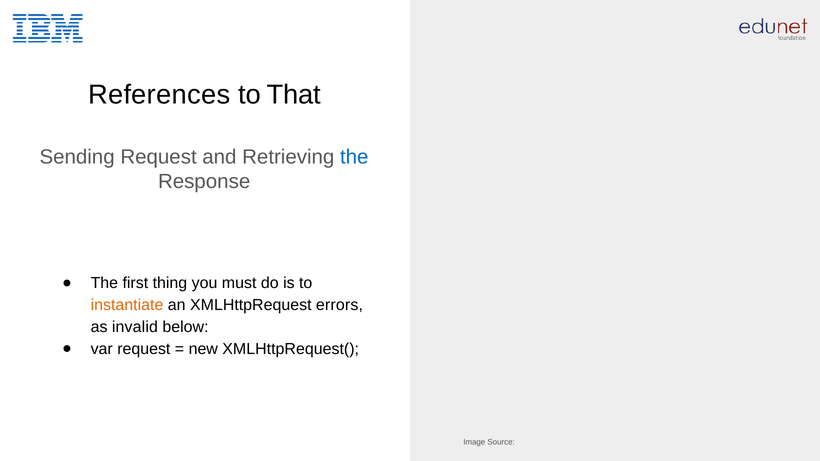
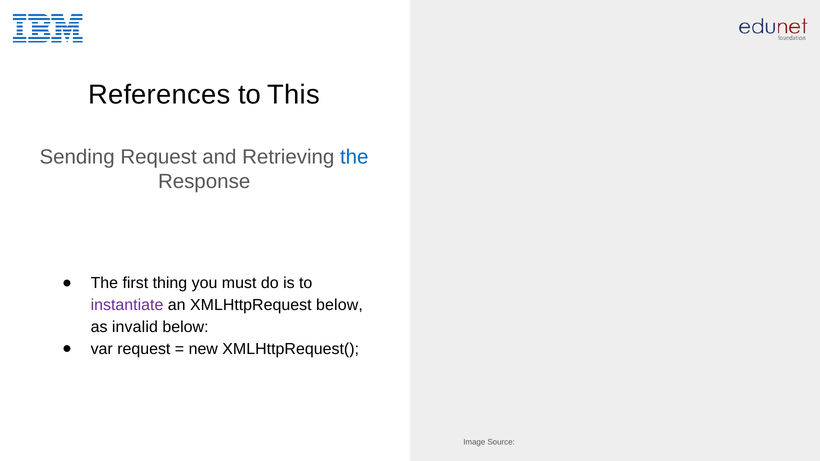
That: That -> This (294, 95)
instantiate colour: orange -> purple (127, 305)
XMLHttpRequest errors: errors -> below (339, 305)
